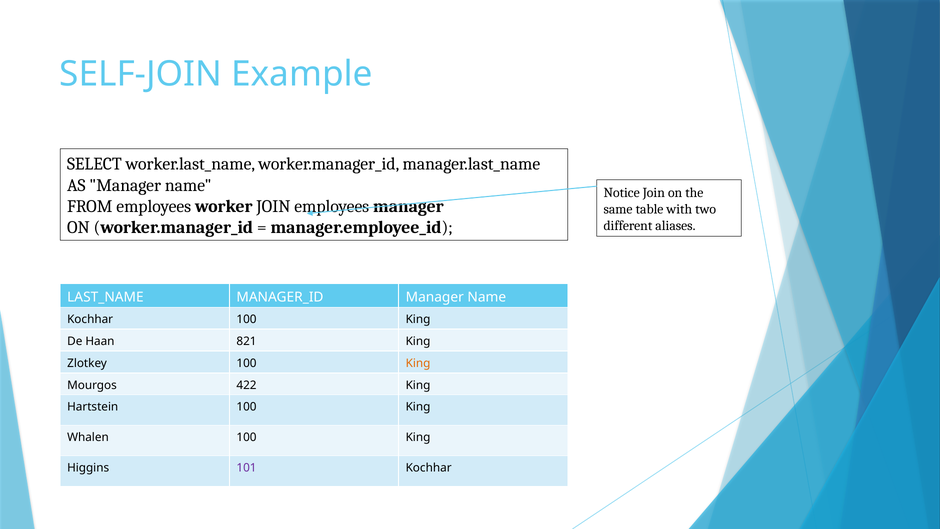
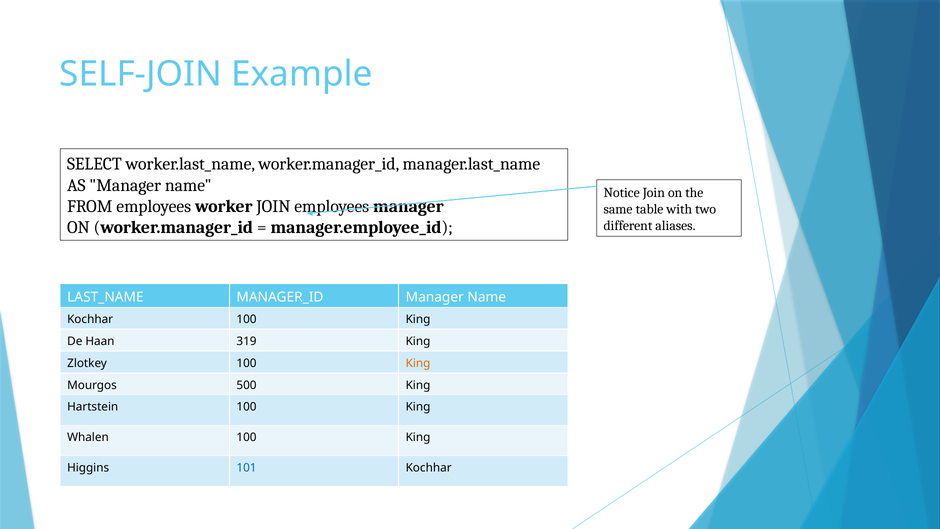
821: 821 -> 319 (247, 341)
422: 422 -> 500 (247, 385)
101 colour: purple -> blue (247, 468)
